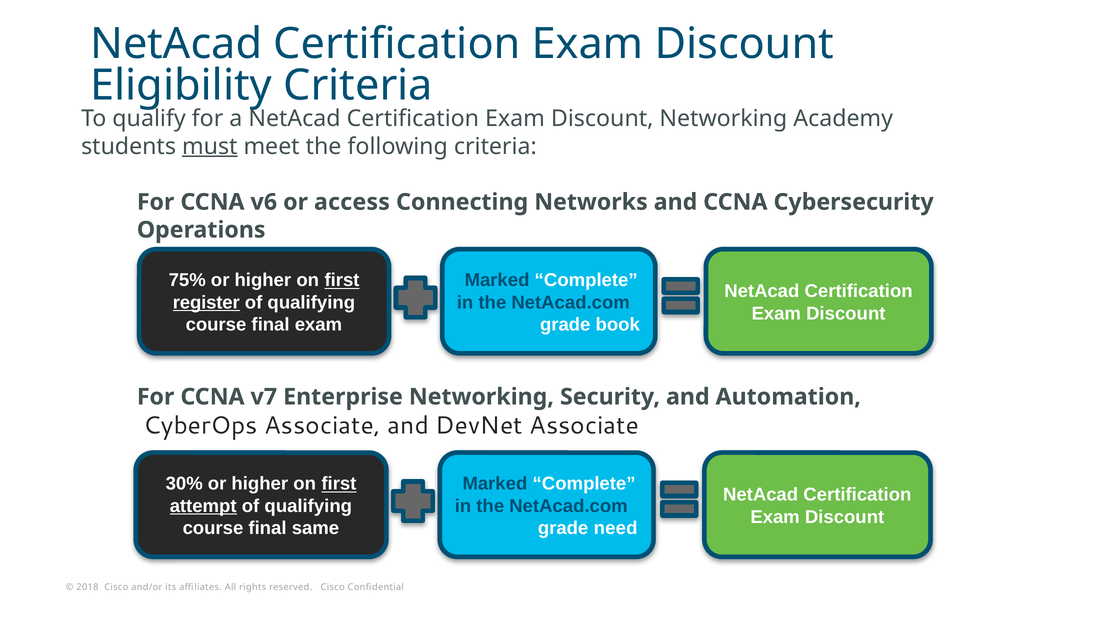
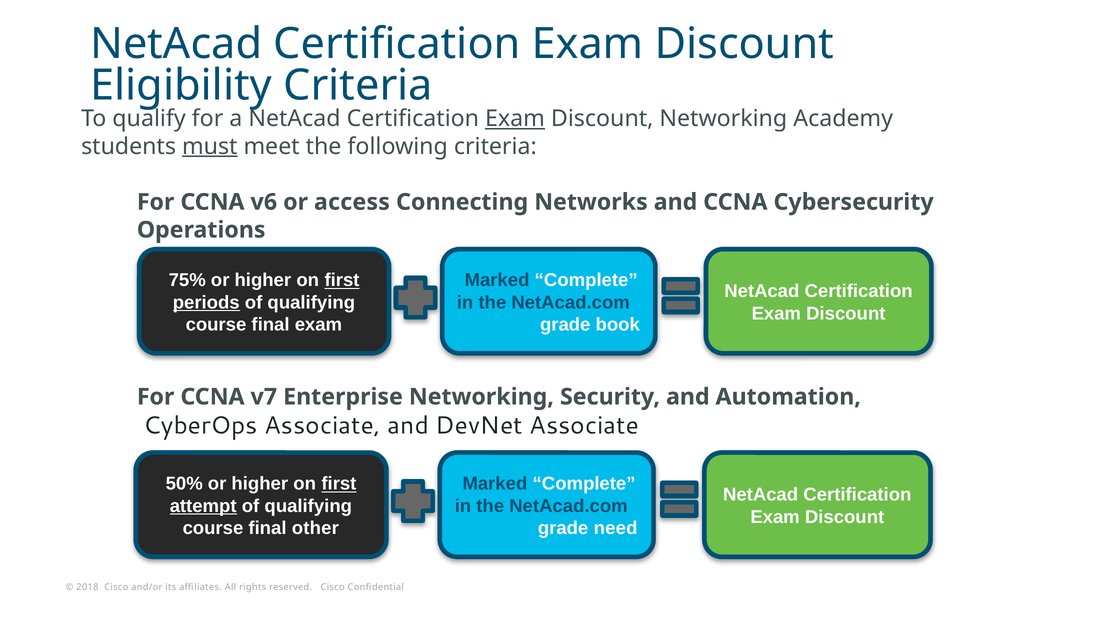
Exam underline: none -> present (515, 119)
register: register -> periods (206, 303)
30%: 30% -> 50% (184, 484)
same: same -> other (315, 529)
